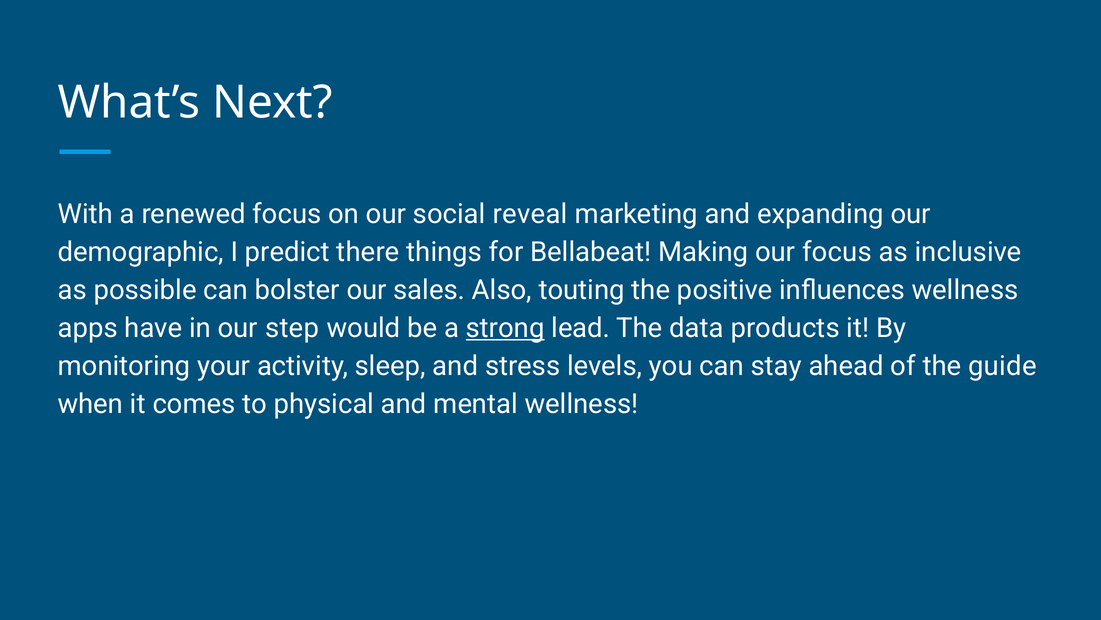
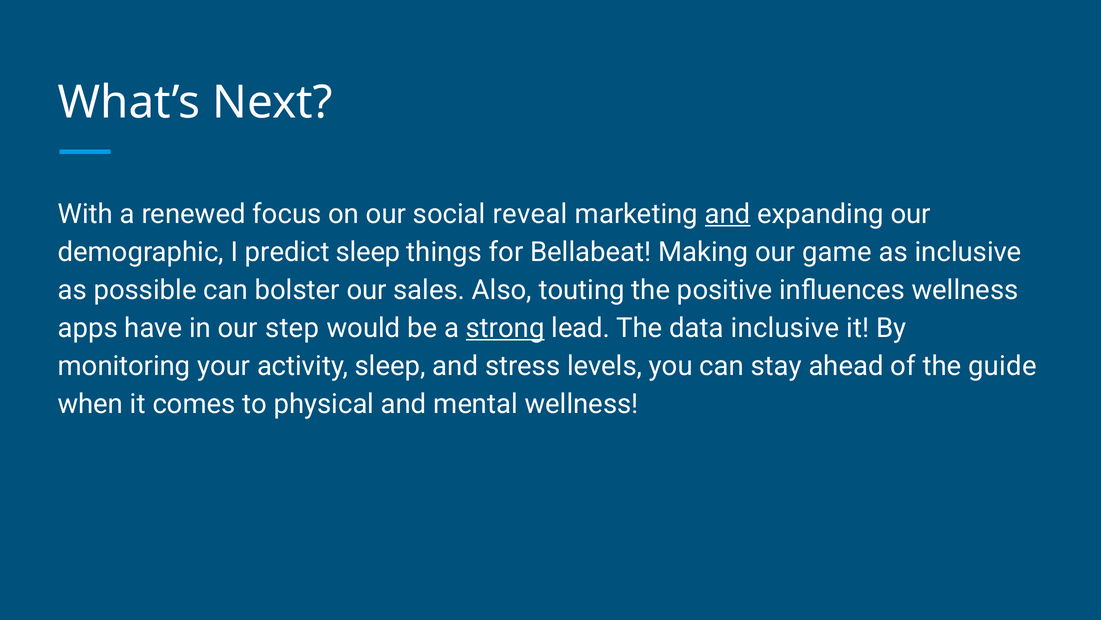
and underline: none -> present (728, 214)
predict there: there -> sleep (368, 252)
our focus: focus -> game (837, 252)
data products: products -> inclusive (785, 328)
